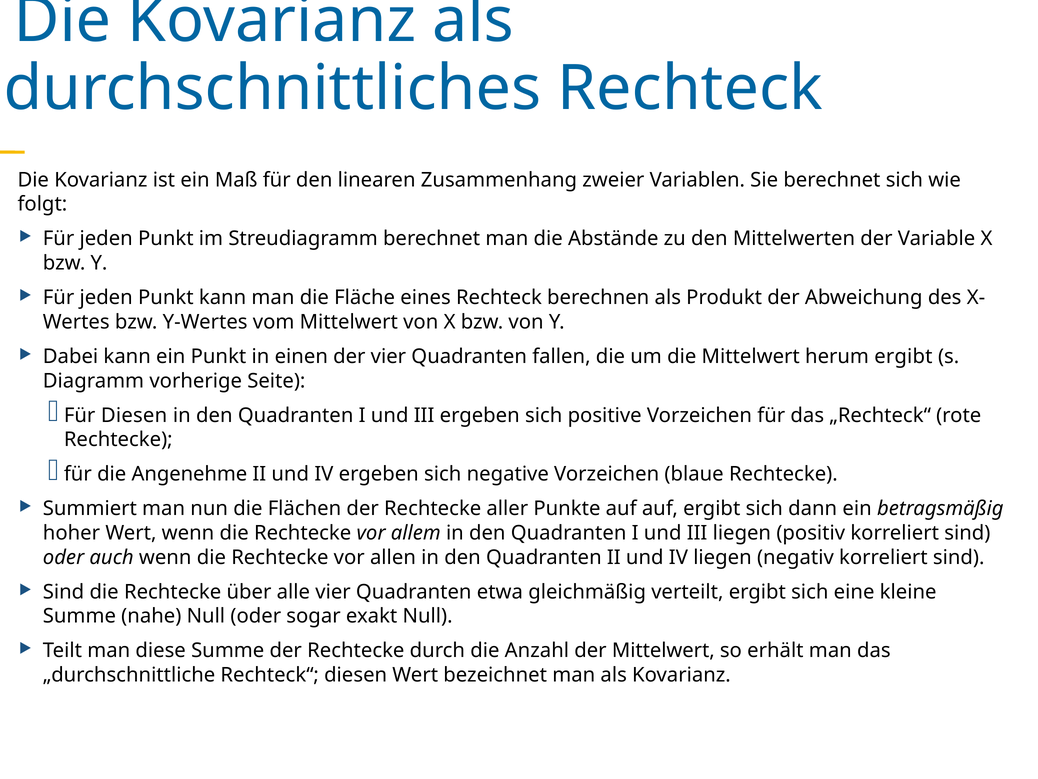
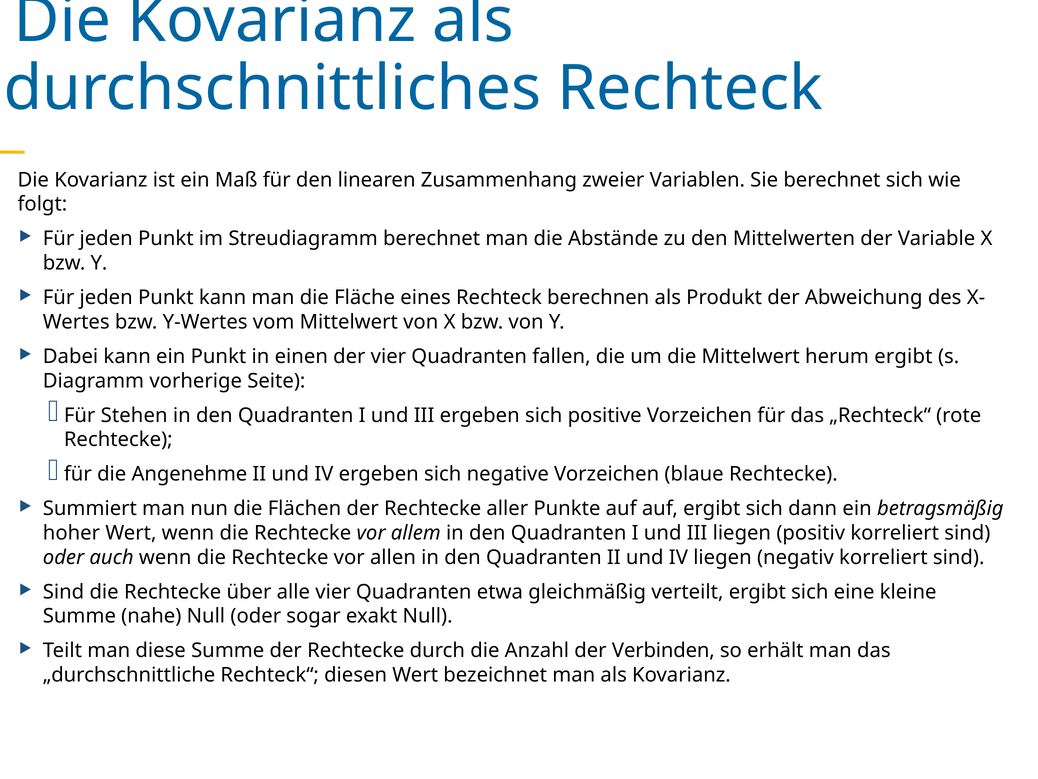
Für Diesen: Diesen -> Stehen (134, 415)
der Mittelwert: Mittelwert -> Verbinden (663, 650)
